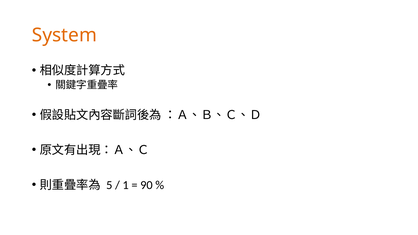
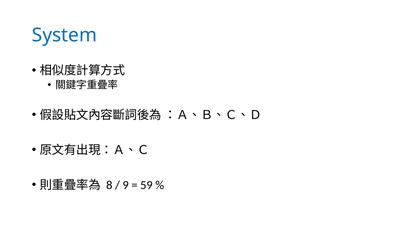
System colour: orange -> blue (64, 35)
5: 5 -> 8 (109, 185)
1: 1 -> 9 (126, 185)
90: 90 -> 59 (146, 185)
